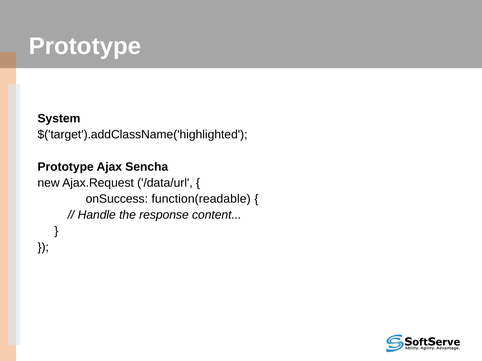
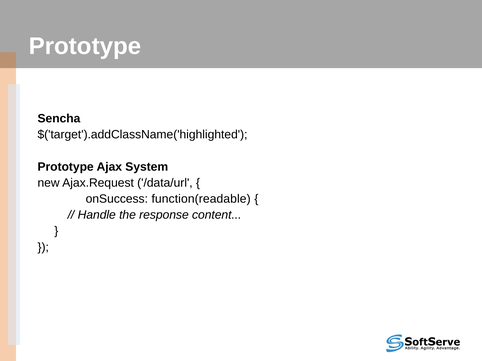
System: System -> Sencha (59, 119)
Sencha: Sencha -> System (147, 167)
